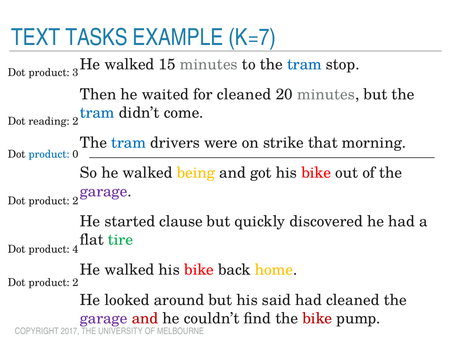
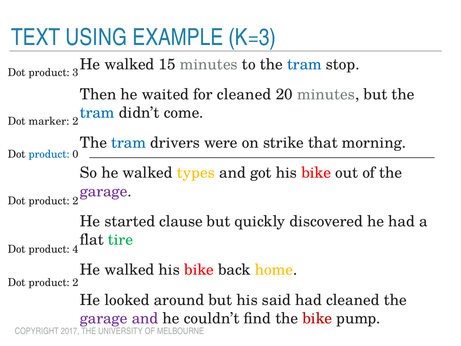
TASKS: TASKS -> USING (96, 37)
K=7: K=7 -> K=3 (252, 37)
reading: reading -> marker (49, 121)
being: being -> types (196, 173)
and colour: red -> purple (145, 318)
